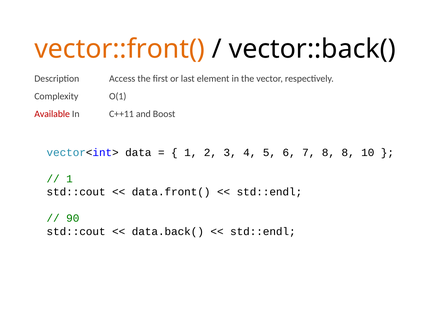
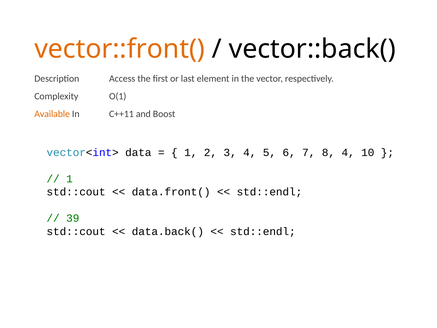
Available colour: red -> orange (52, 114)
8 8: 8 -> 4 (348, 153)
90: 90 -> 39 (73, 218)
